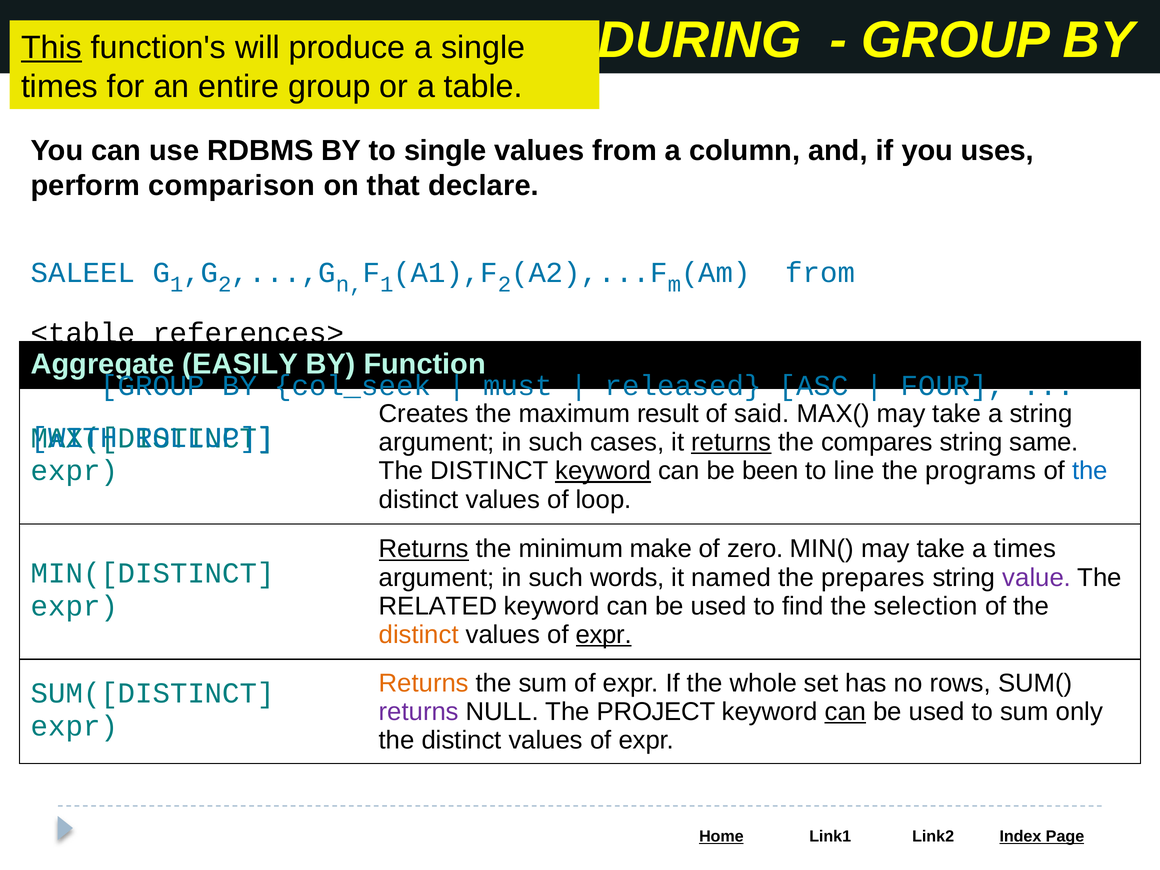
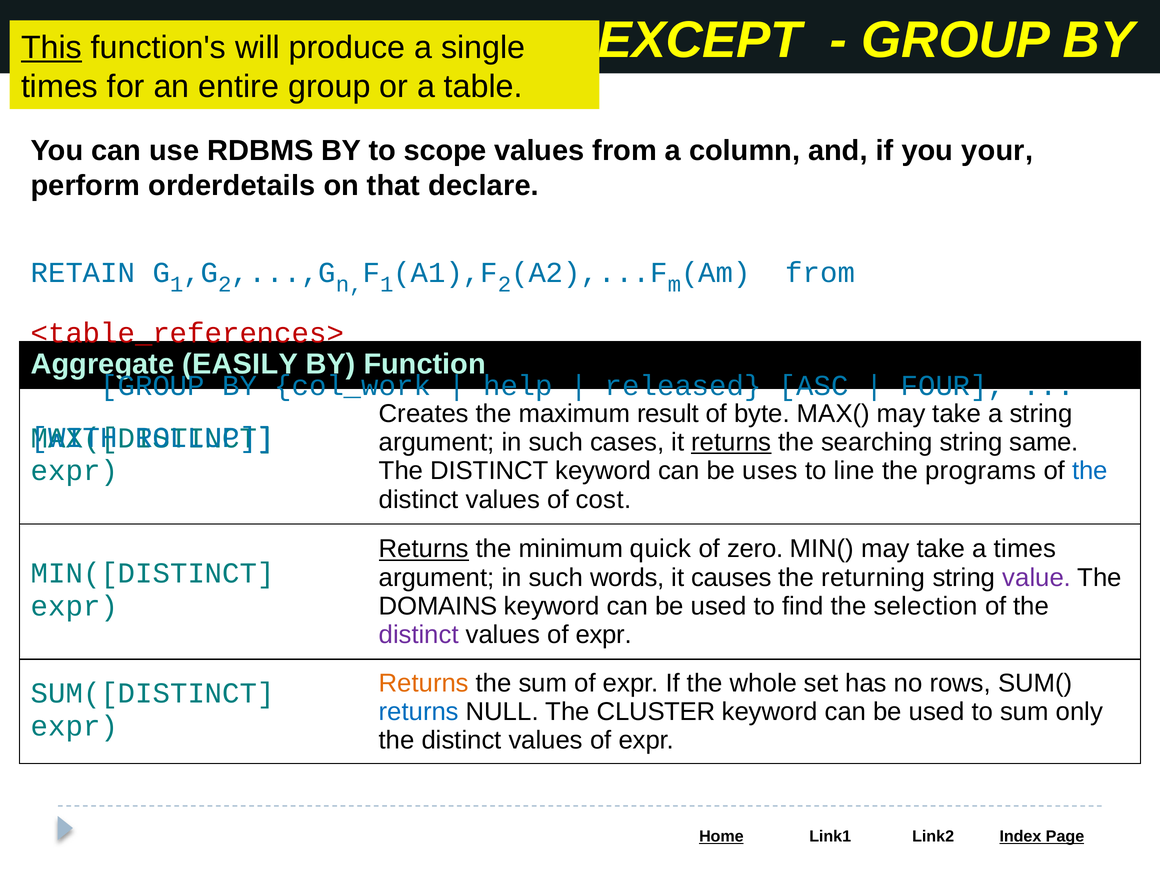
DURING: DURING -> EXCEPT (700, 40)
to single: single -> scope (445, 151)
uses: uses -> your (997, 151)
comparison: comparison -> orderdetails (232, 186)
SALEEL: SALEEL -> RETAIN (83, 273)
<table_references> colour: black -> red (187, 333)
col_seek: col_seek -> col_work (353, 385)
must: must -> help (518, 385)
said: said -> byte (762, 414)
compares: compares -> searching (877, 442)
keyword underline: present -> none (603, 471)
been: been -> uses (770, 471)
loop: loop -> cost (603, 500)
make: make -> quick (661, 549)
named: named -> causes (731, 578)
prepares: prepares -> returning (873, 578)
RELATED: RELATED -> DOMAINS (438, 606)
distinct colour: orange -> purple (419, 635)
expr underline: present -> none (604, 635)
returns colour: purple -> blue (419, 712)
PROJECT: PROJECT -> CLUSTER (656, 712)
can underline: present -> none (845, 712)
